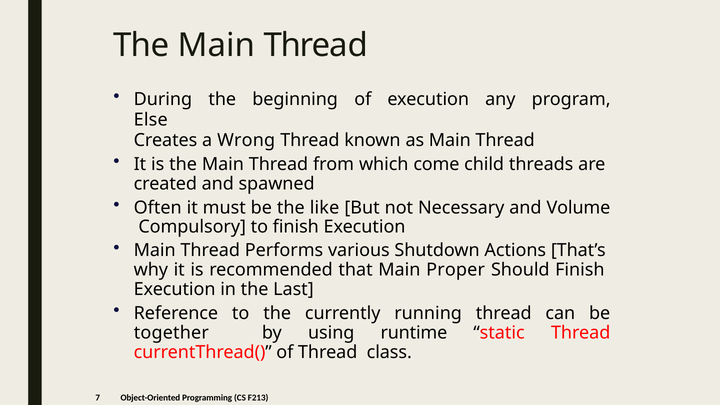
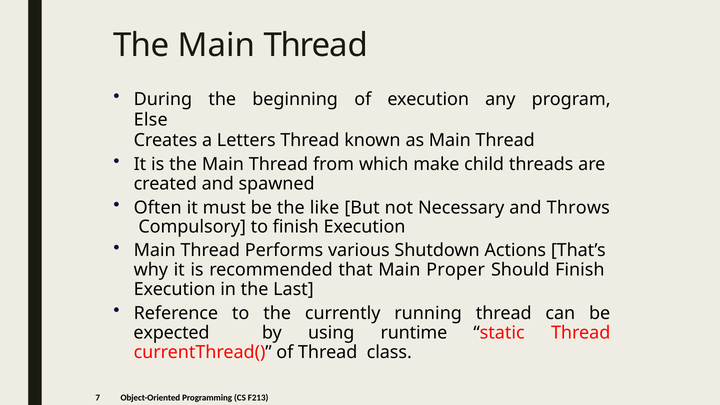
Wrong: Wrong -> Letters (246, 140)
come: come -> make (436, 164)
Volume: Volume -> Throws (578, 208)
together: together -> expected (171, 333)
